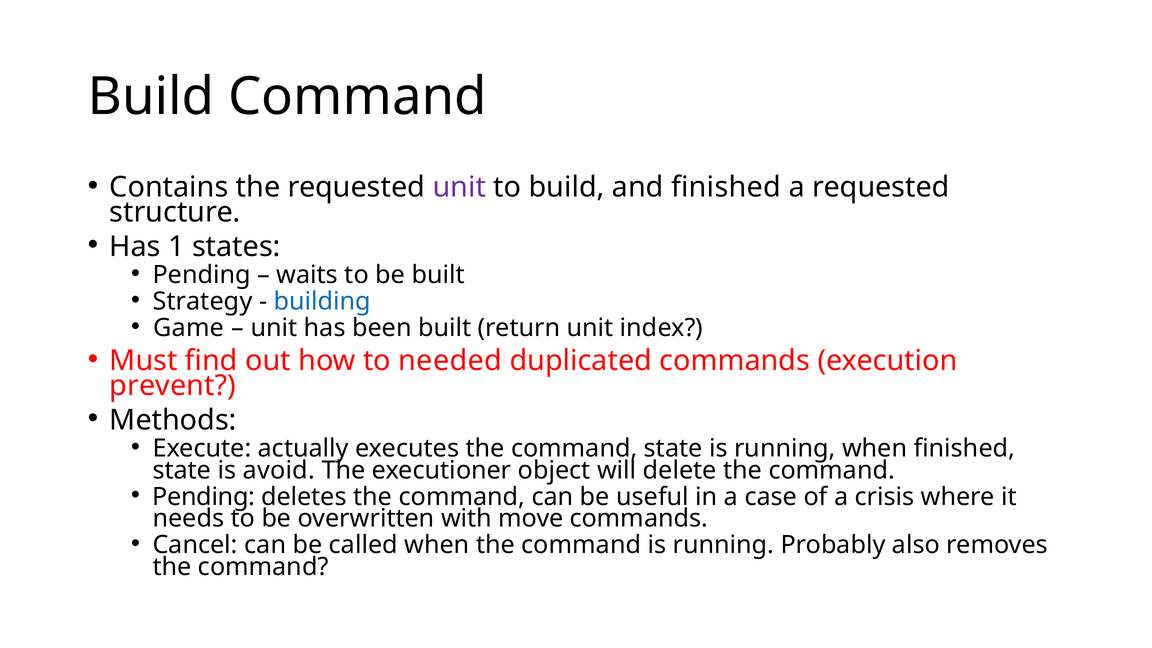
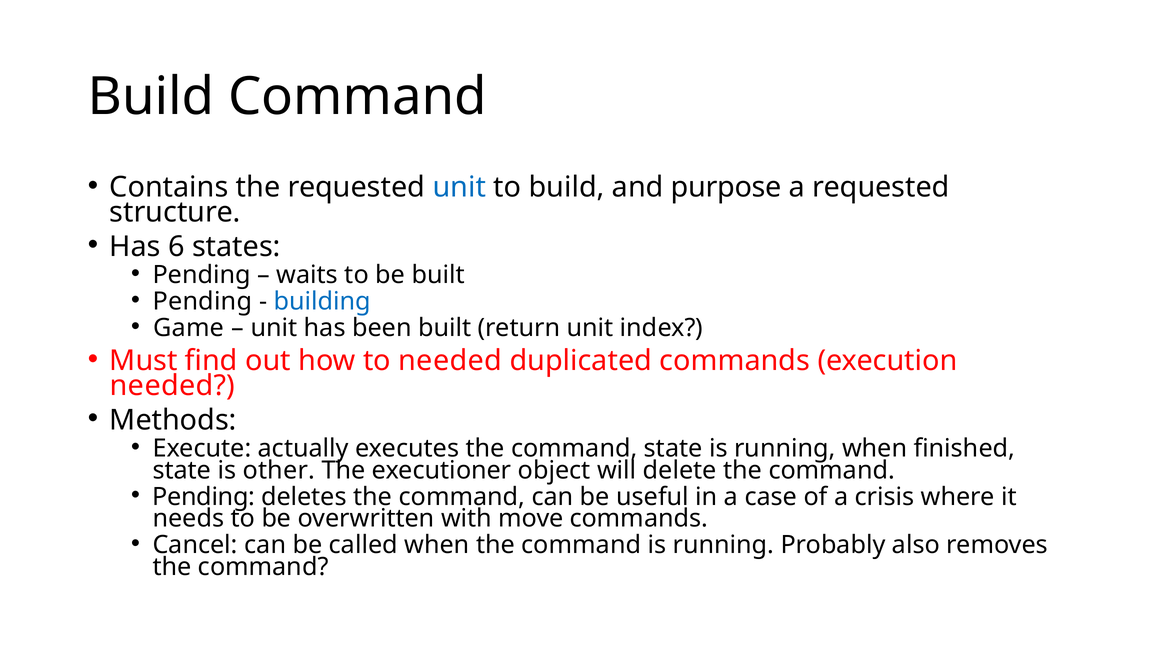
unit colour: purple -> blue (459, 187)
and finished: finished -> purpose (726, 187)
1: 1 -> 6 (176, 247)
Strategy: Strategy -> Pending (202, 301)
prevent: prevent -> needed (172, 386)
avoid: avoid -> other (279, 470)
